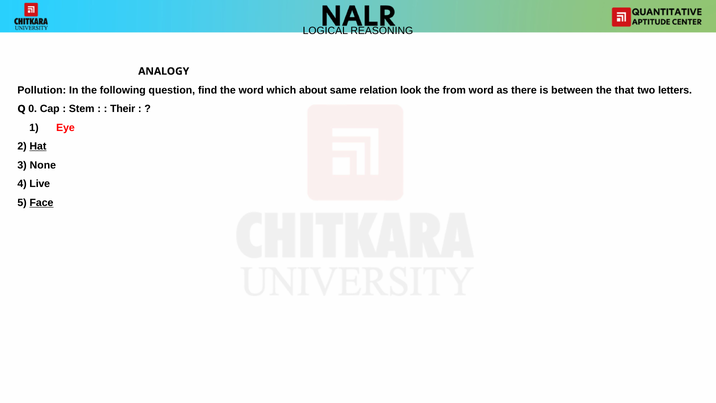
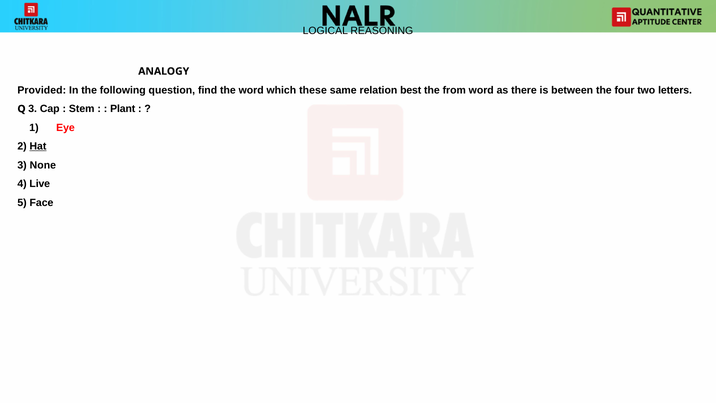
Pollution: Pollution -> Provided (42, 90)
about: about -> these (313, 90)
look: look -> best (411, 90)
that: that -> four (625, 90)
Q 0: 0 -> 3 (33, 109)
Their: Their -> Plant (123, 109)
Face underline: present -> none (41, 203)
